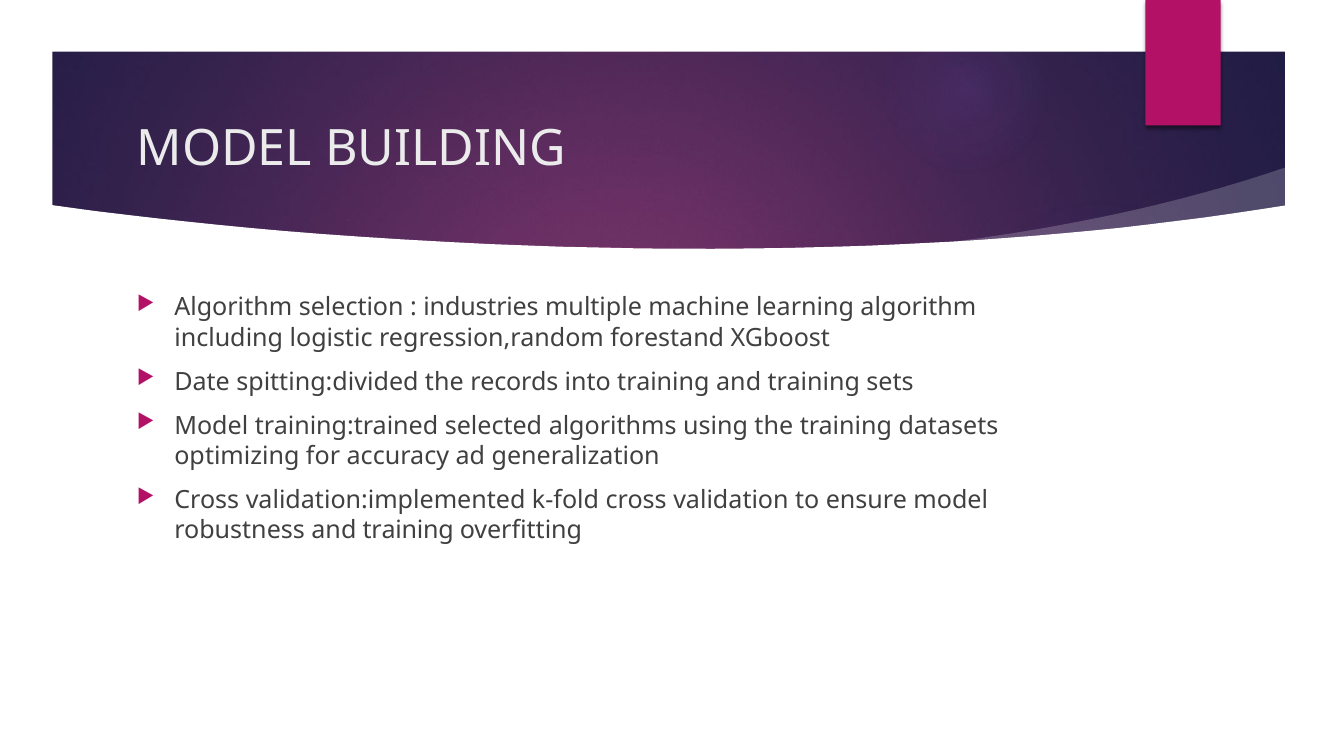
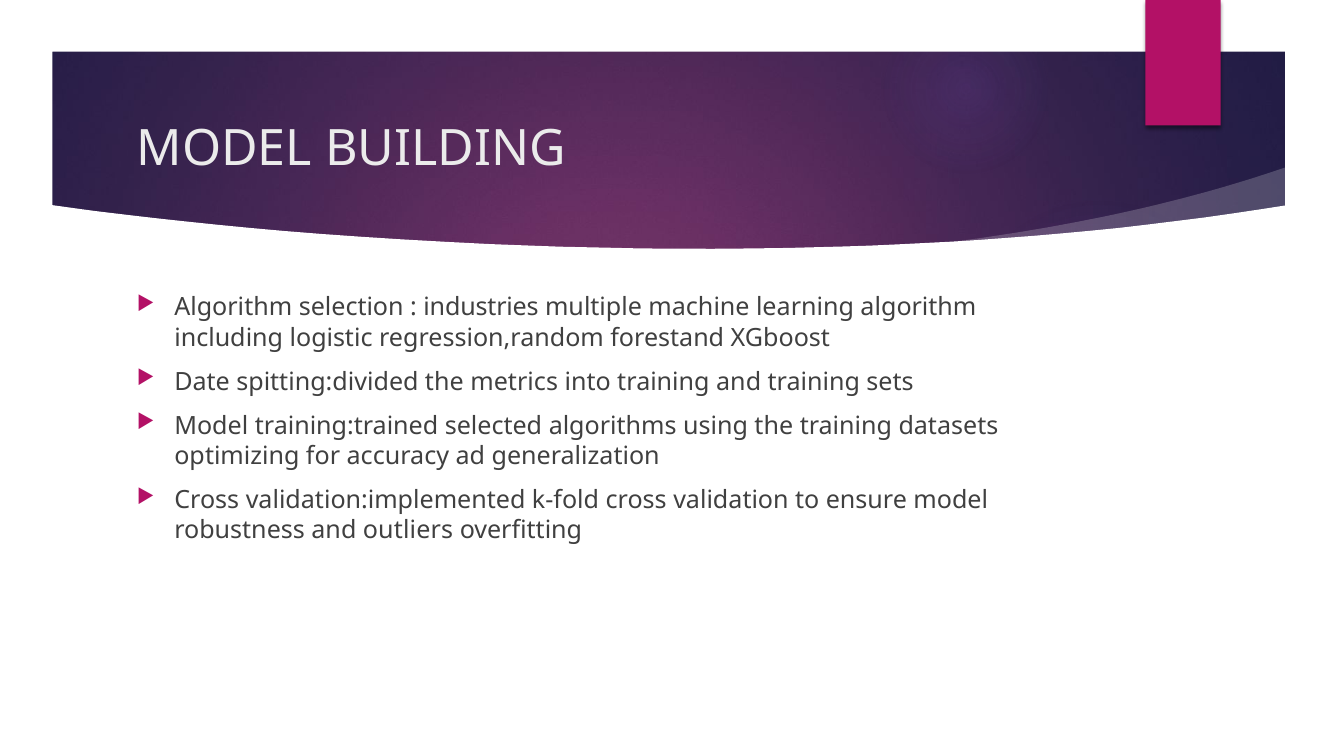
records: records -> metrics (514, 382)
robustness and training: training -> outliers (408, 530)
